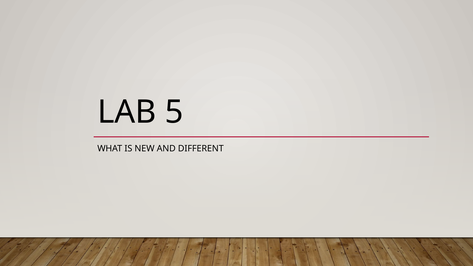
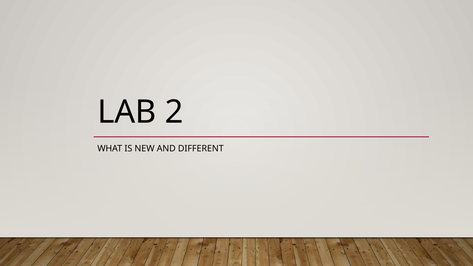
5: 5 -> 2 (174, 112)
